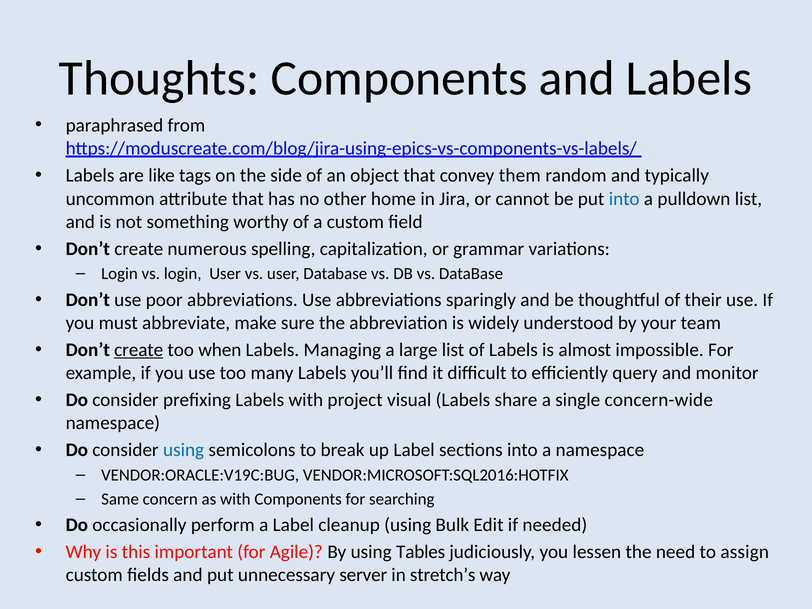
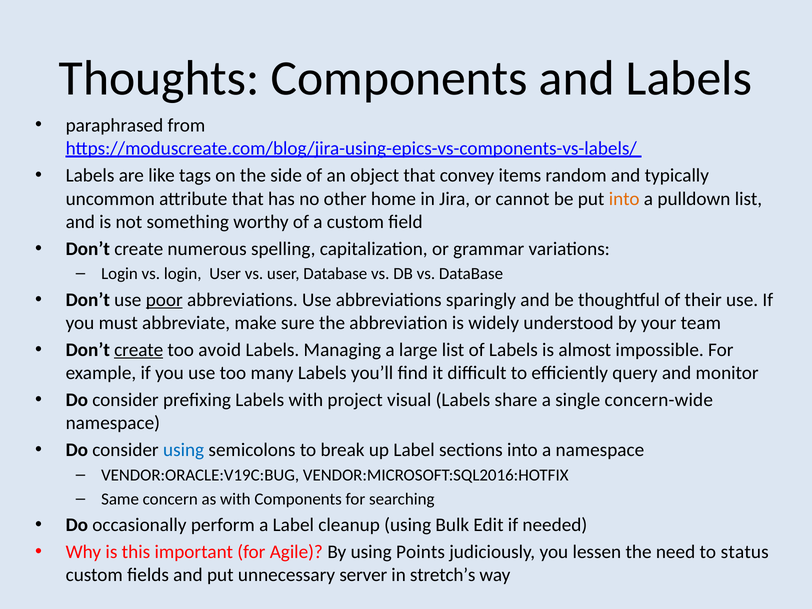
them: them -> items (520, 176)
into colour: blue -> orange (624, 199)
poor underline: none -> present (164, 300)
when: when -> avoid (220, 350)
Tables: Tables -> Points (421, 552)
assign: assign -> status (745, 552)
